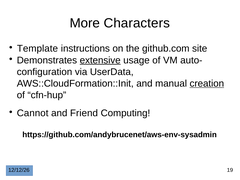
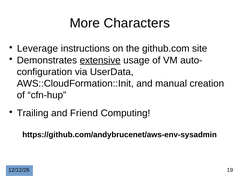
Template: Template -> Leverage (37, 49)
creation underline: present -> none (207, 83)
Cannot: Cannot -> Trailing (33, 113)
